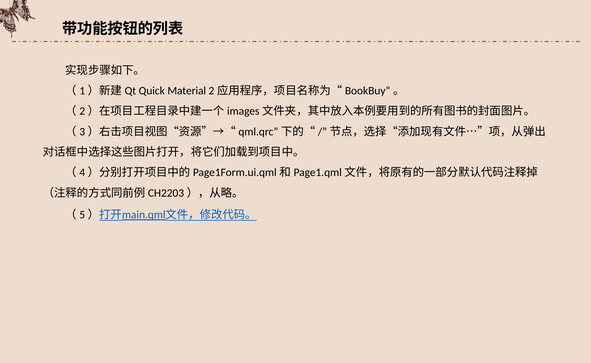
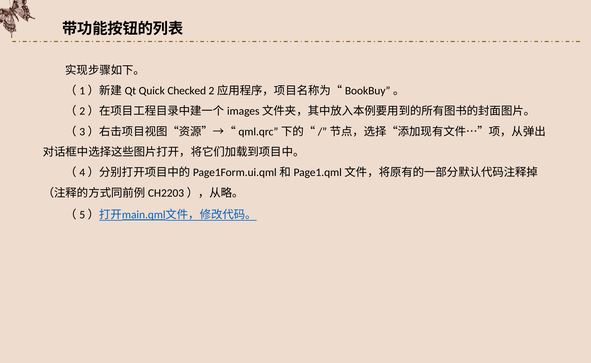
Material: Material -> Checked (187, 91)
